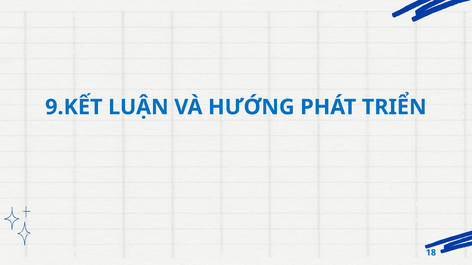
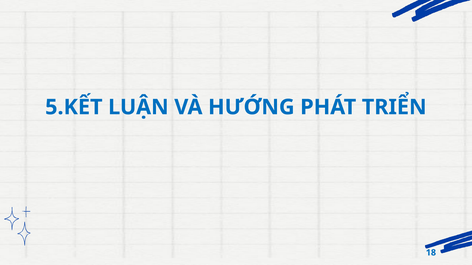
9.KẾT: 9.KẾT -> 5.KẾT (74, 107)
